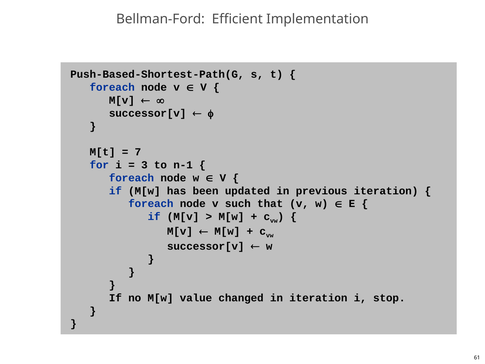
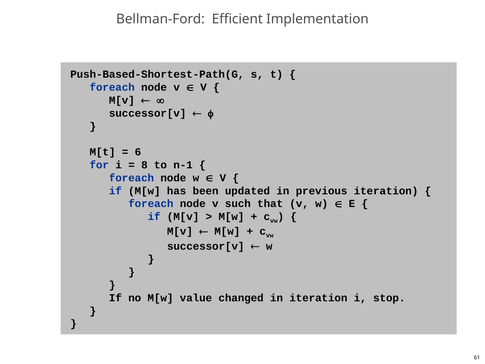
7: 7 -> 6 (138, 152)
3: 3 -> 8 (144, 165)
